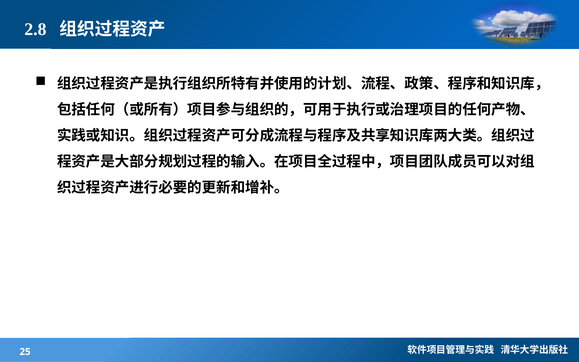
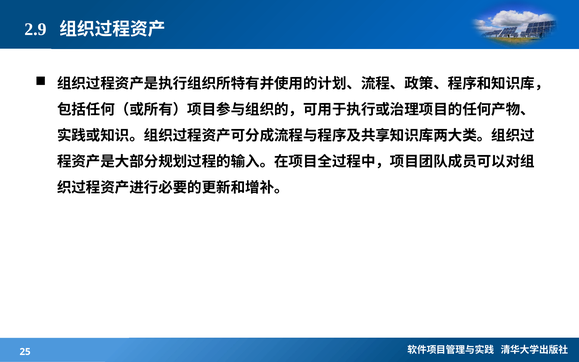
2.8: 2.8 -> 2.9 (35, 29)
